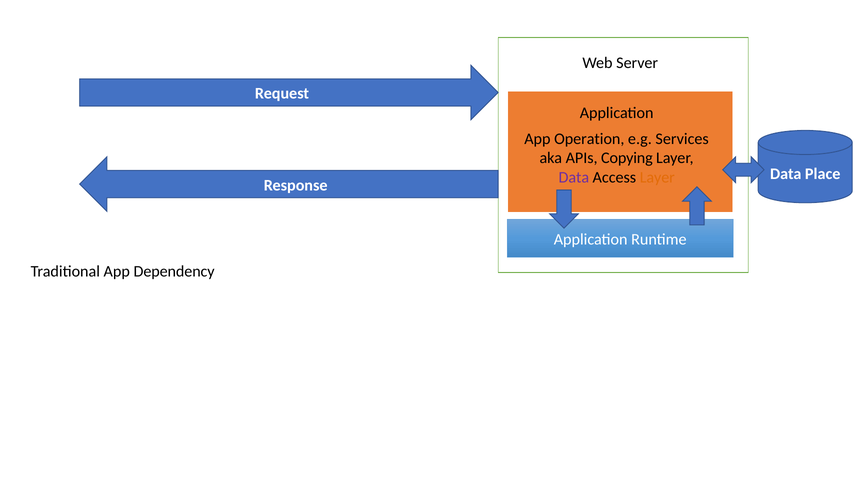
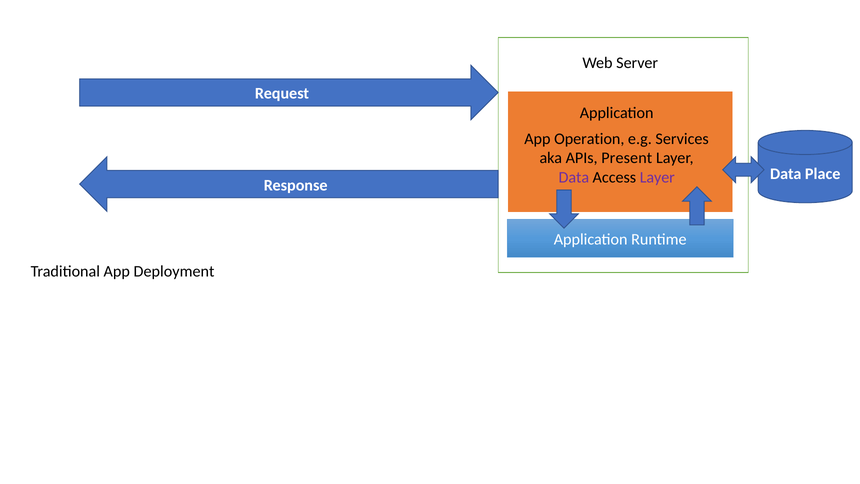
Copying: Copying -> Present (627, 158)
Layer colour: orange -> purple (657, 177)
Dependency: Dependency -> Deployment (174, 271)
